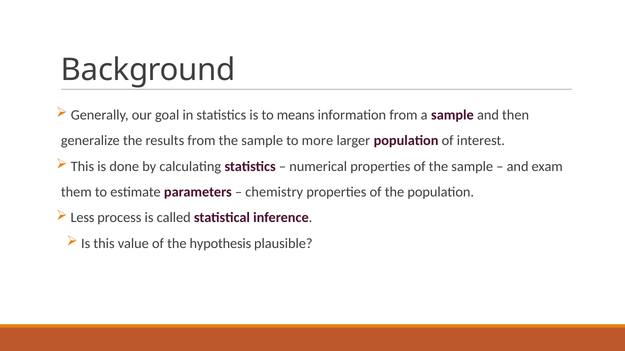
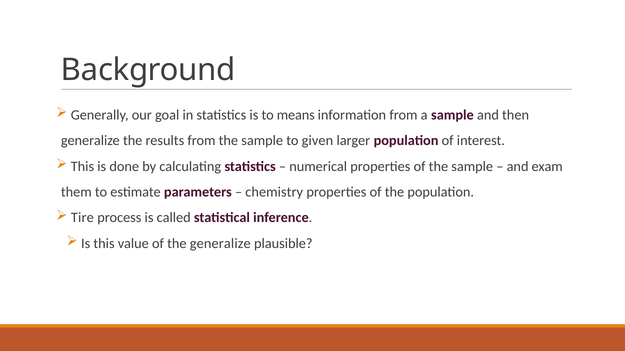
more: more -> given (317, 141)
Less: Less -> Tire (82, 218)
the hypothesis: hypothesis -> generalize (220, 244)
